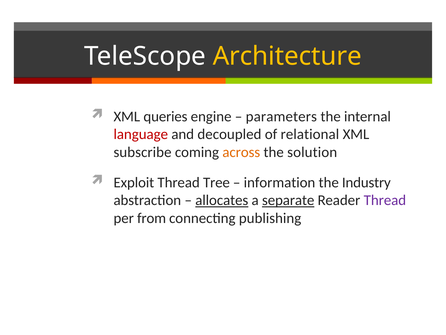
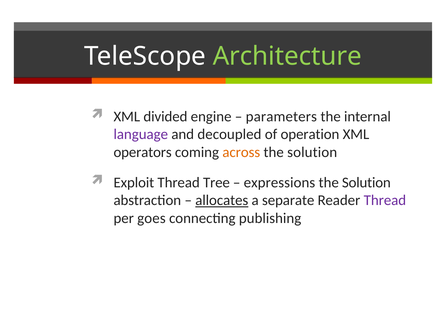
Architecture colour: yellow -> light green (287, 56)
queries: queries -> divided (165, 116)
language colour: red -> purple (141, 134)
relational: relational -> operation (310, 134)
subscribe: subscribe -> operators (143, 152)
information: information -> expressions (279, 182)
Industry: Industry -> Solution (366, 182)
separate underline: present -> none (288, 200)
from: from -> goes (151, 218)
